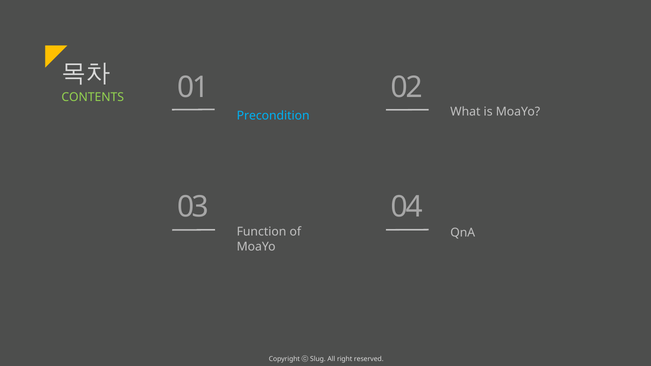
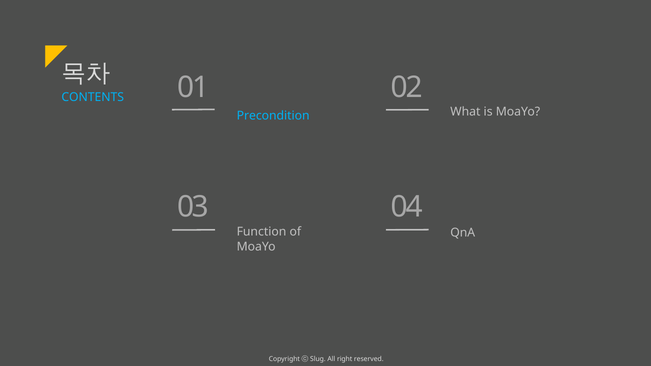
CONTENTS colour: light green -> light blue (93, 97)
